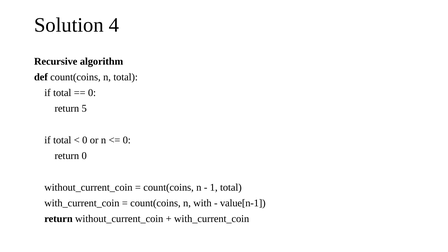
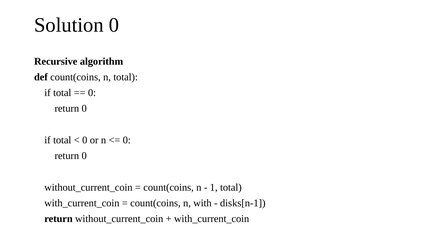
Solution 4: 4 -> 0 (114, 25)
5: 5 -> 0 (84, 109)
value[n-1: value[n-1 -> disks[n-1 (243, 203)
